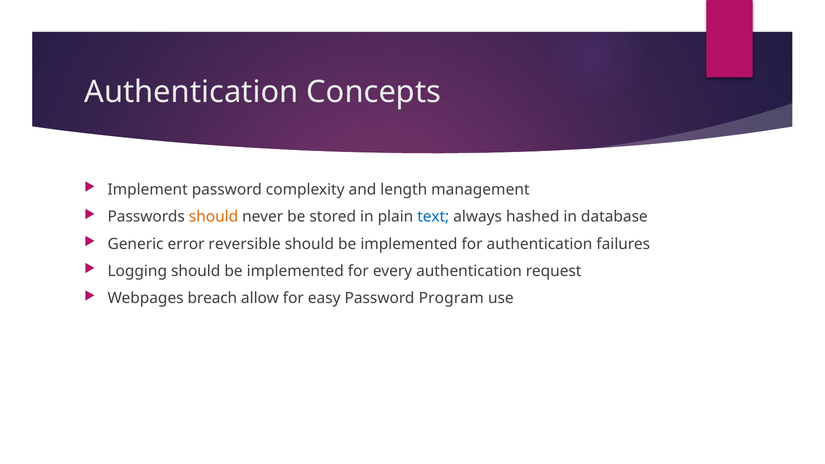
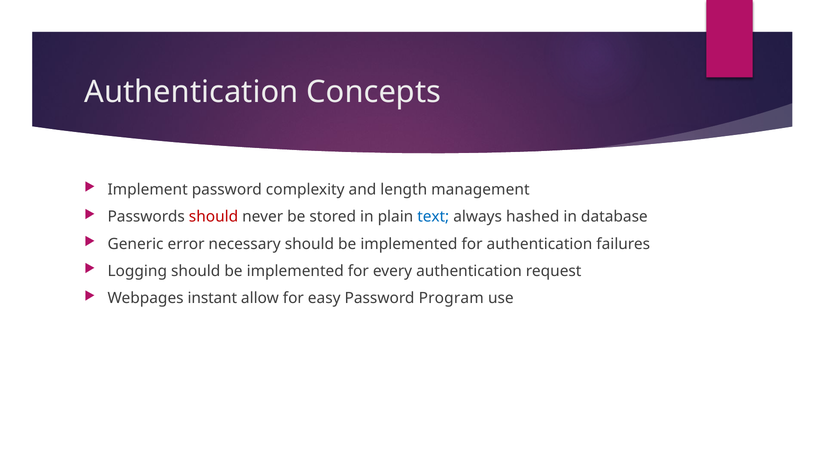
should colour: orange -> red (214, 217)
reversible: reversible -> necessary (245, 244)
breach: breach -> instant (212, 298)
